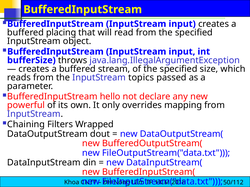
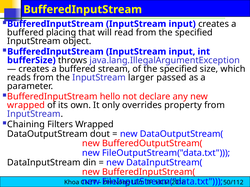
topics: topics -> larger (141, 78)
powerful: powerful -> wrapped (26, 106)
mapping: mapping -> property (183, 106)
